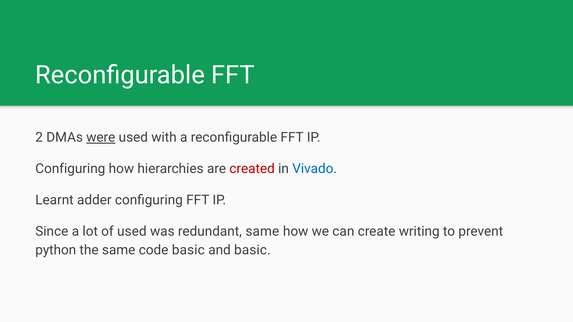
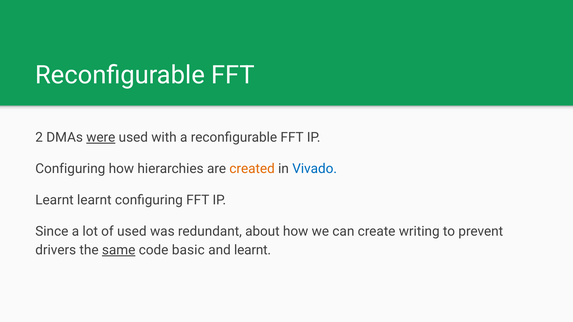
created colour: red -> orange (252, 169)
Learnt adder: adder -> learnt (94, 200)
redundant same: same -> about (262, 232)
python: python -> drivers (56, 250)
same underline: none -> present (119, 250)
and basic: basic -> learnt (253, 250)
